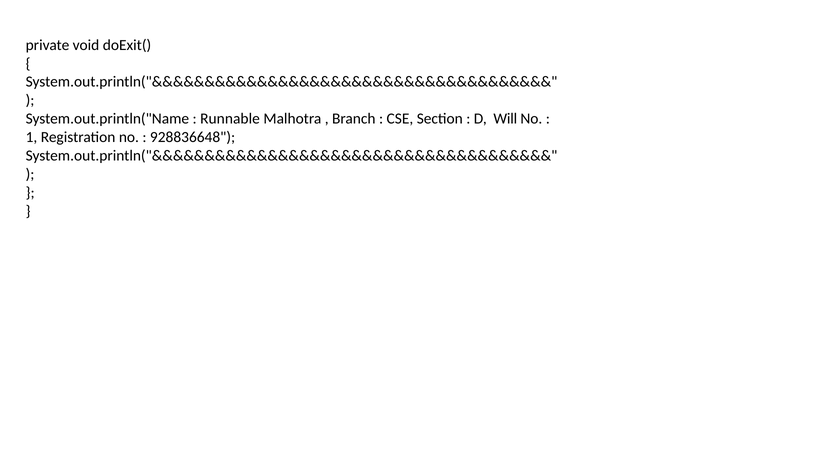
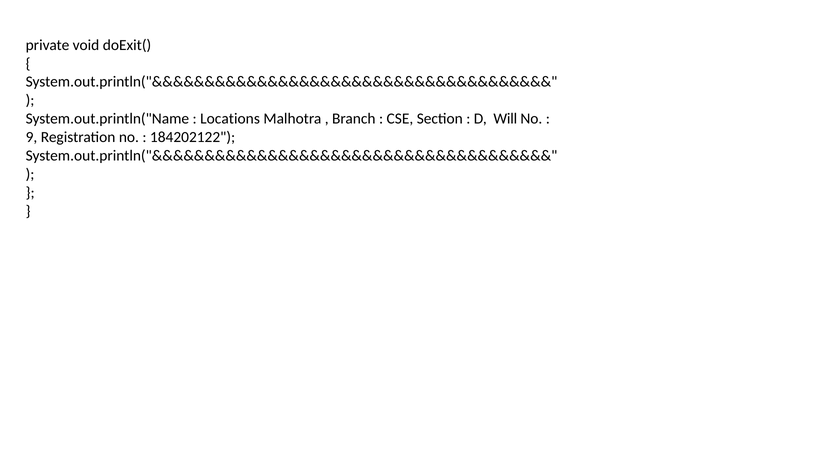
Runnable: Runnable -> Locations (230, 119)
1: 1 -> 9 (31, 137)
928836648: 928836648 -> 184202122 (193, 137)
